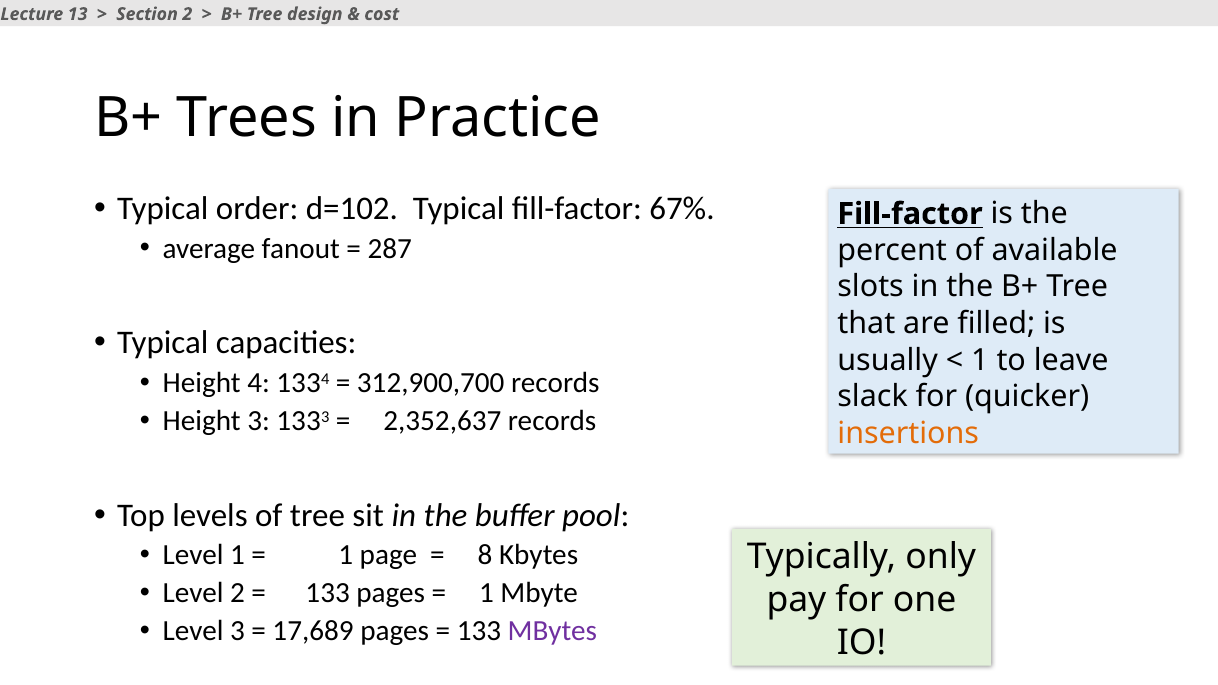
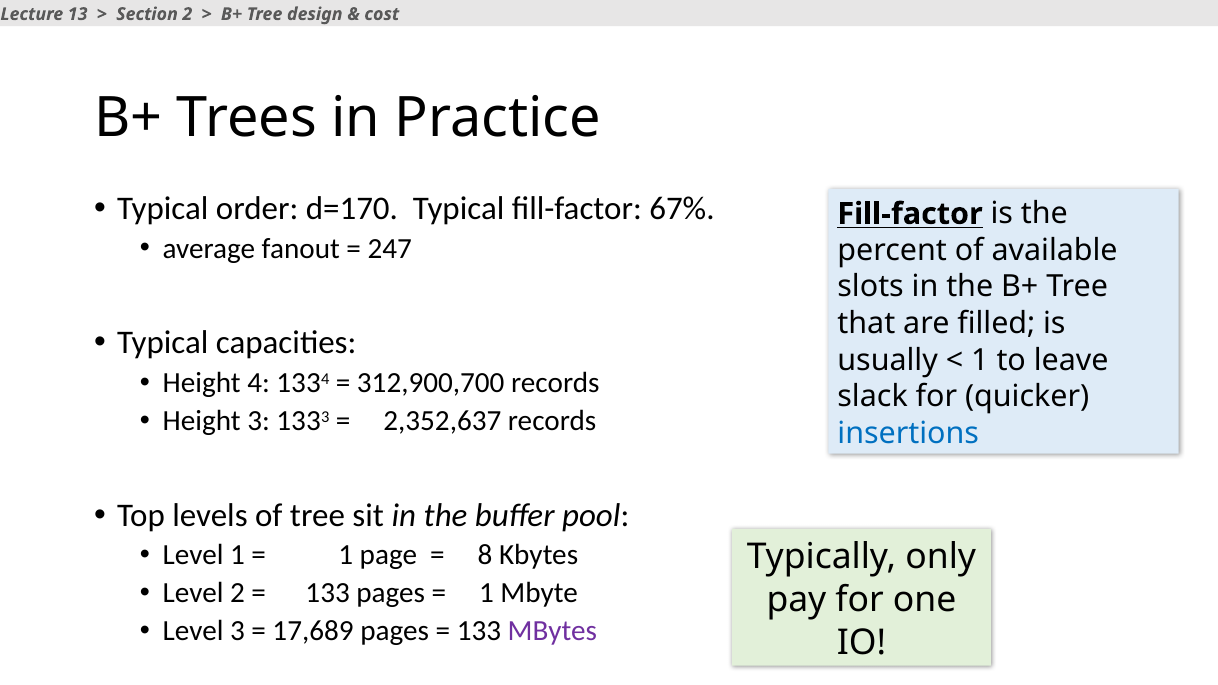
d=102: d=102 -> d=170 (352, 209)
287: 287 -> 247 (390, 249)
insertions colour: orange -> blue (908, 433)
